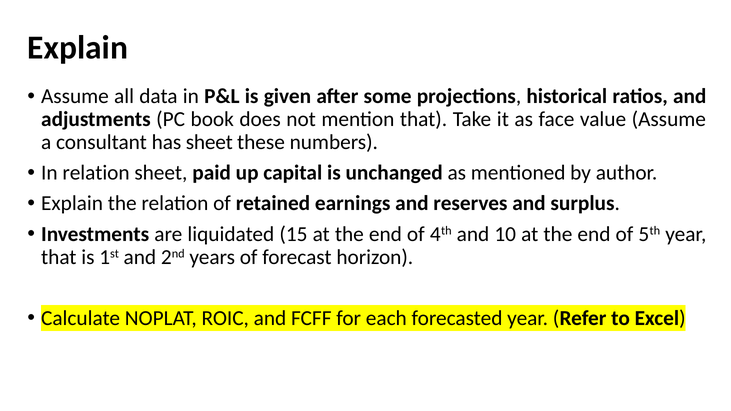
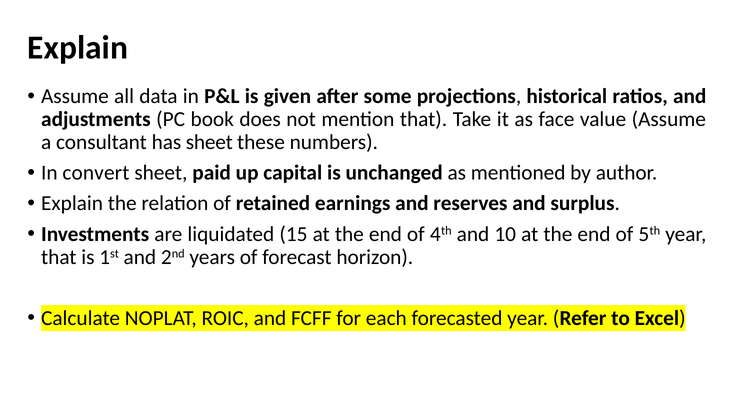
In relation: relation -> convert (96, 173)
